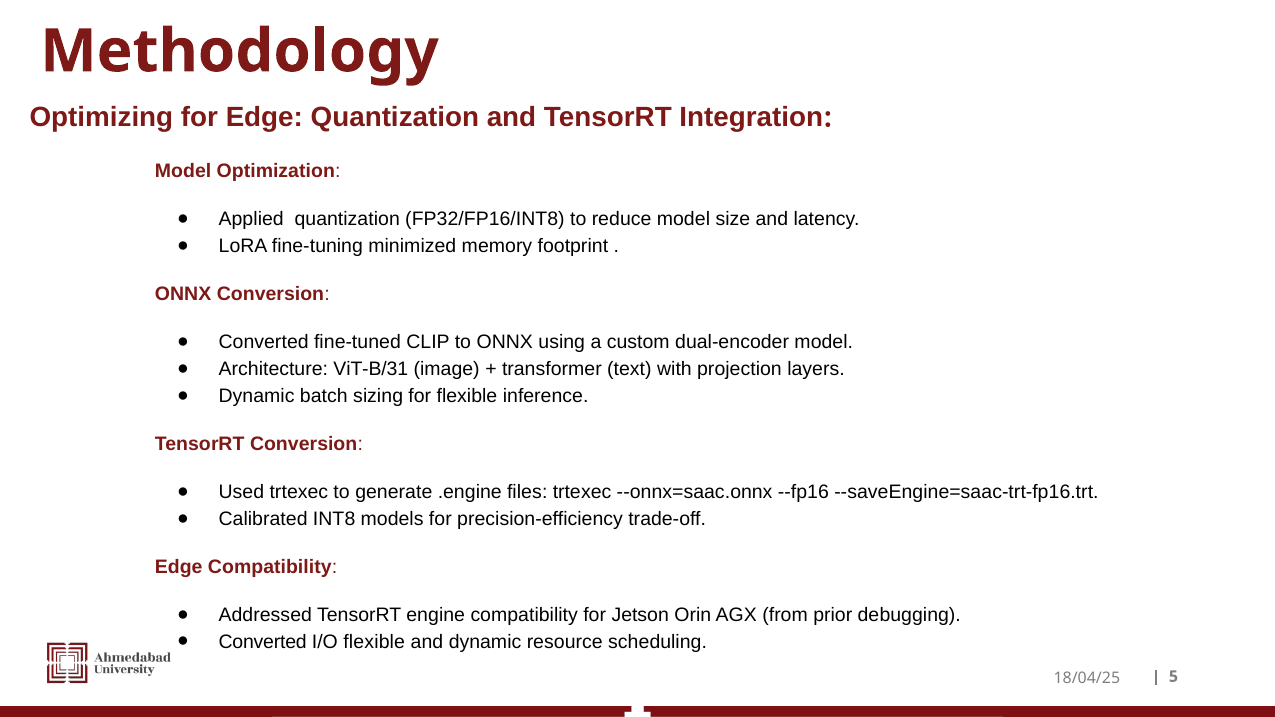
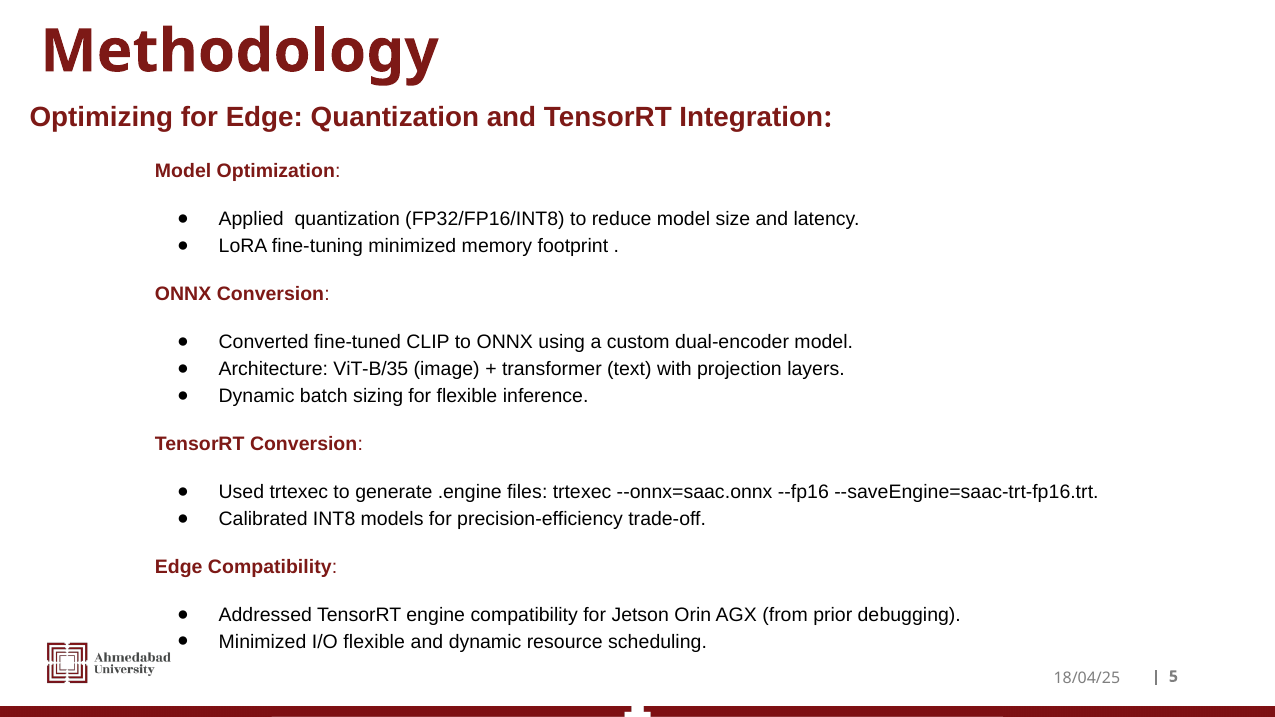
ViT-B/31: ViT-B/31 -> ViT-B/35 (371, 369)
Converted: Converted -> Minimized (263, 642)
